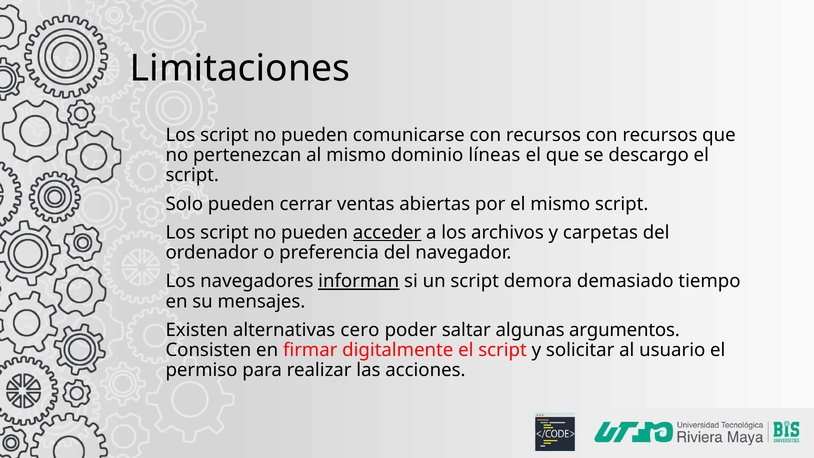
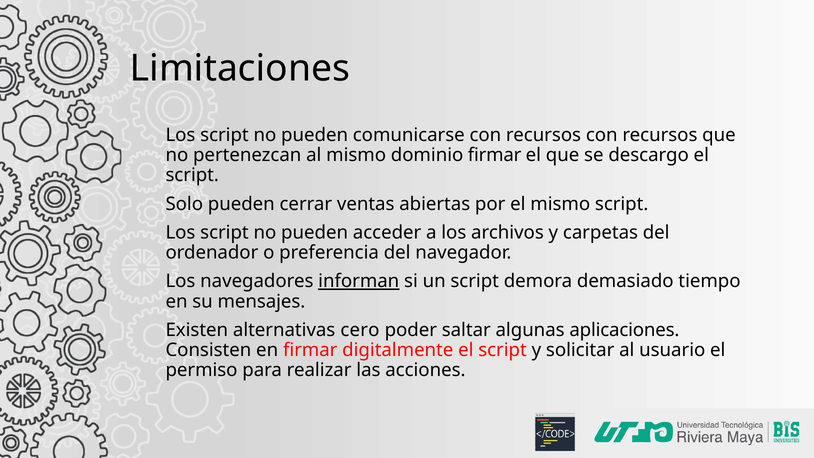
dominio líneas: líneas -> firmar (495, 155)
acceder underline: present -> none (387, 232)
argumentos: argumentos -> aplicaciones (624, 330)
